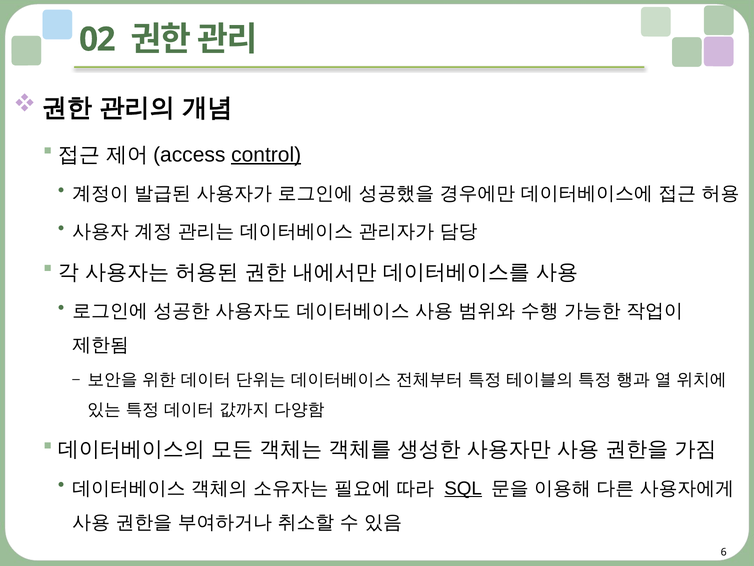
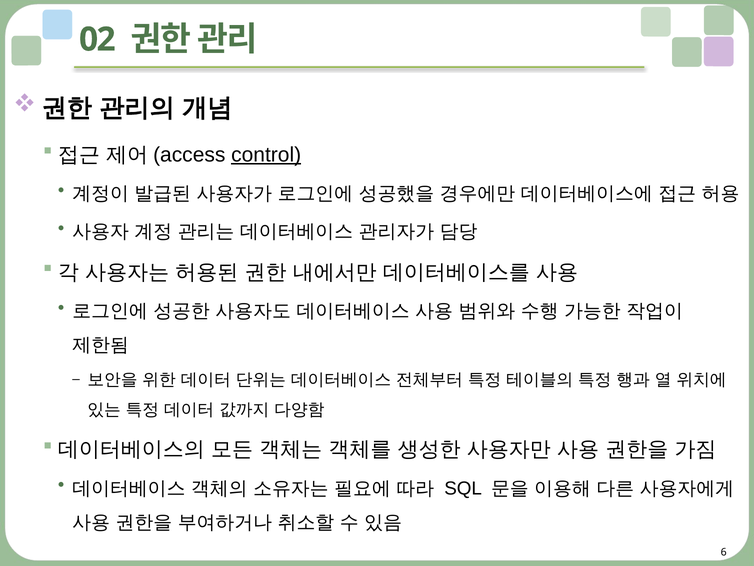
SQL underline: present -> none (463, 488)
